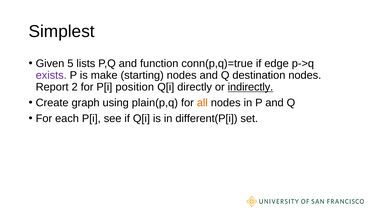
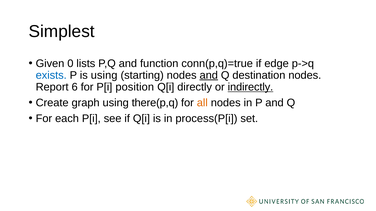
5: 5 -> 0 (70, 64)
exists colour: purple -> blue (51, 75)
is make: make -> using (104, 75)
and underline: none -> present (209, 75)
2: 2 -> 6 (75, 87)
plain(p,q: plain(p,q -> there(p,q (155, 103)
different(P[i: different(P[i -> process(P[i (206, 119)
